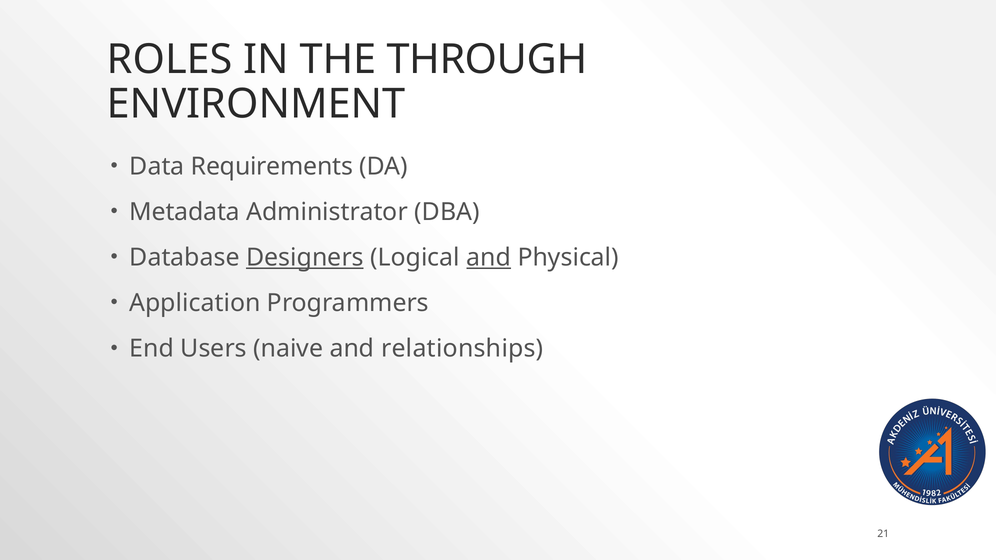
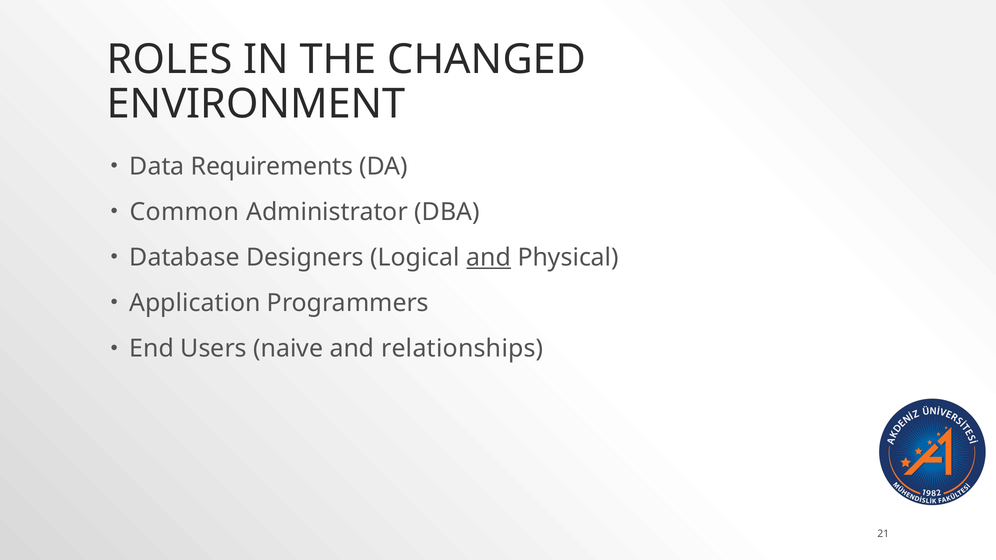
THROUGH: THROUGH -> CHANGED (487, 59)
Metadata: Metadata -> Common (184, 212)
Designers underline: present -> none (305, 258)
